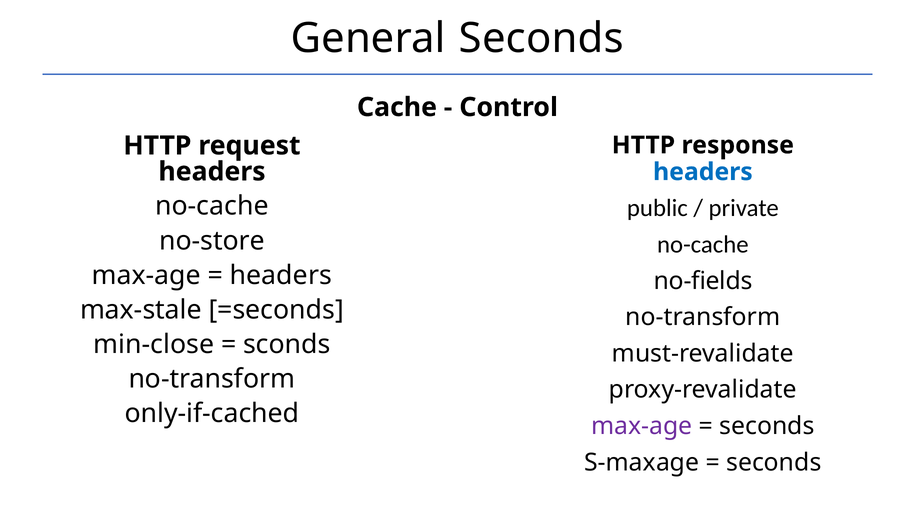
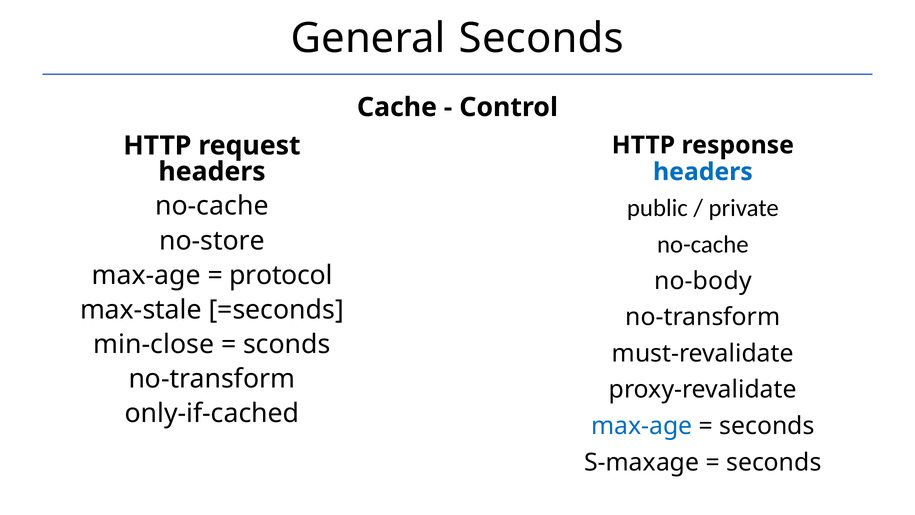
headers: headers -> protocol (281, 275)
no-fields: no-fields -> no-body (703, 281)
max-age colour: purple -> blue (642, 426)
